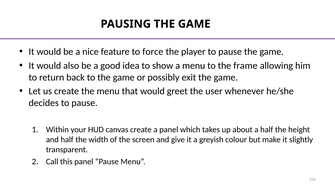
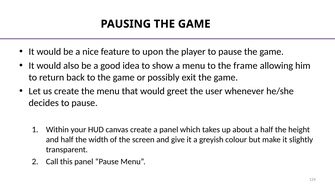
force: force -> upon (153, 52)
